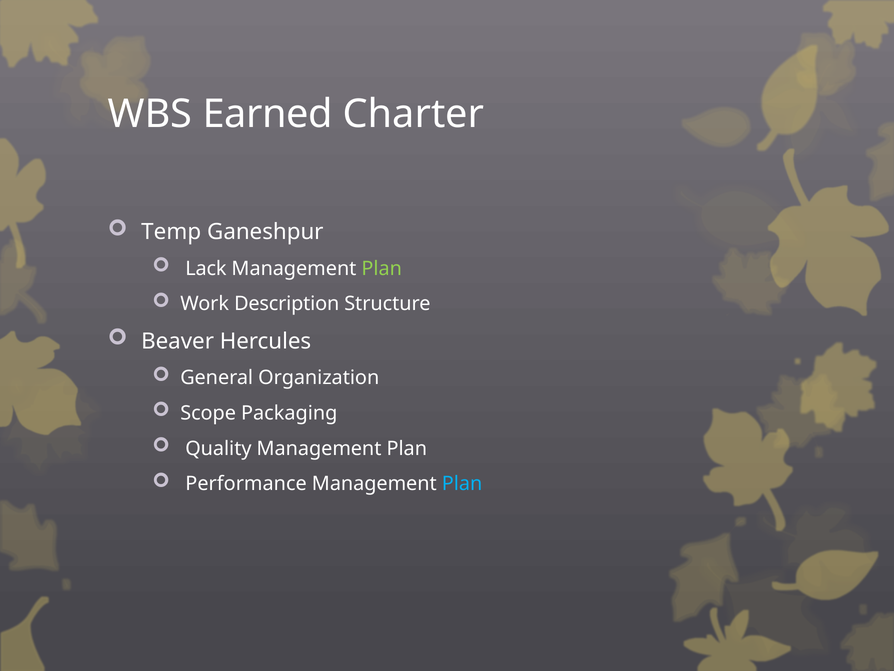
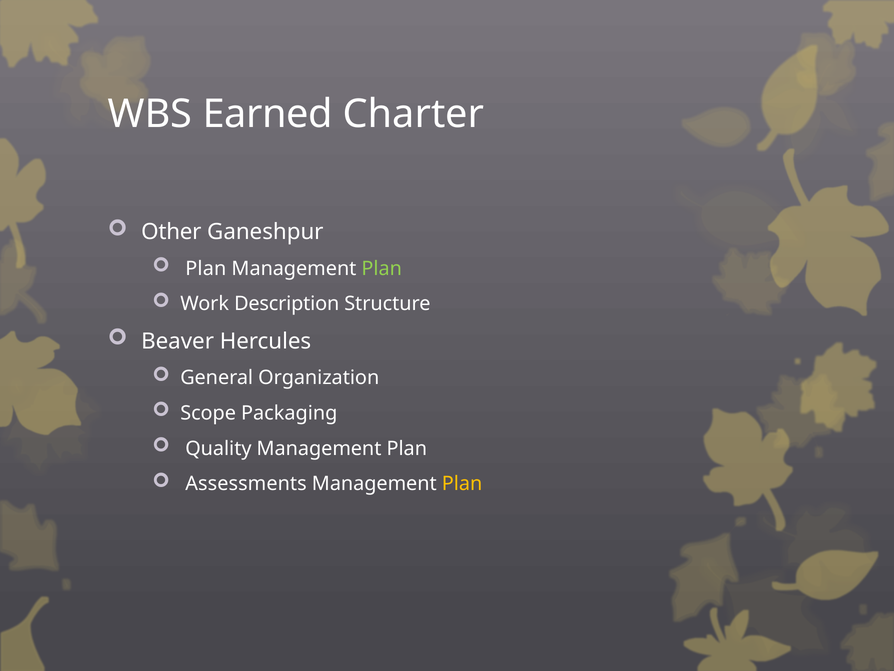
Temp: Temp -> Other (171, 232)
Lack: Lack -> Plan (206, 268)
Performance: Performance -> Assessments (246, 483)
Plan colour: light blue -> yellow (462, 483)
